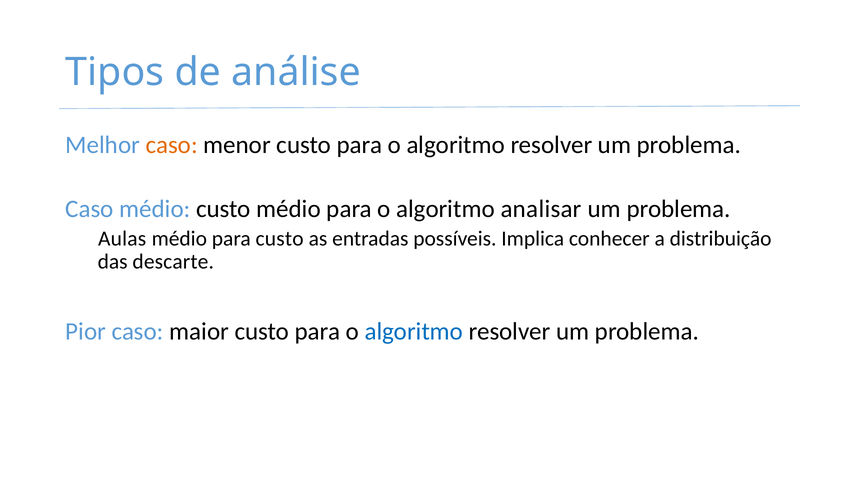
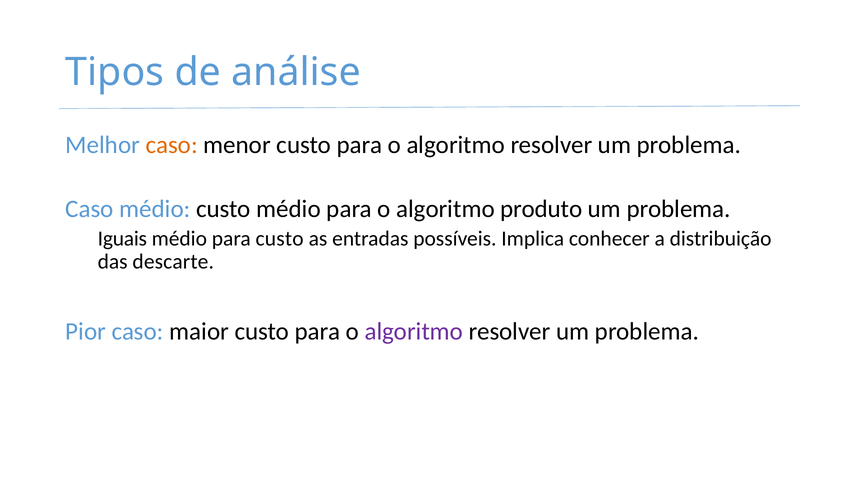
analisar: analisar -> produto (541, 209)
Aulas: Aulas -> Iguais (122, 239)
algoritmo colour: blue -> purple (414, 332)
